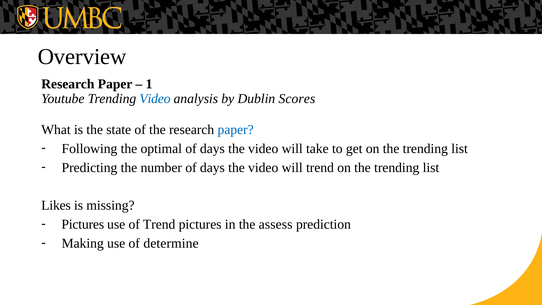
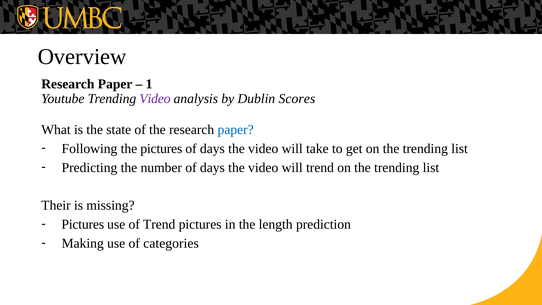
Video colour: blue -> purple (155, 99)
the optimal: optimal -> pictures (161, 148)
Likes: Likes -> Their (56, 205)
assess: assess -> length (276, 224)
determine: determine -> categories (171, 243)
